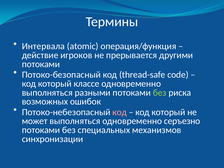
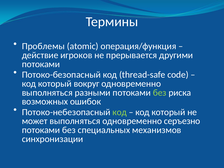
Интервала: Интервала -> Проблемы (43, 46)
классе: классе -> вокруг (87, 84)
код colour: pink -> light green (120, 112)
